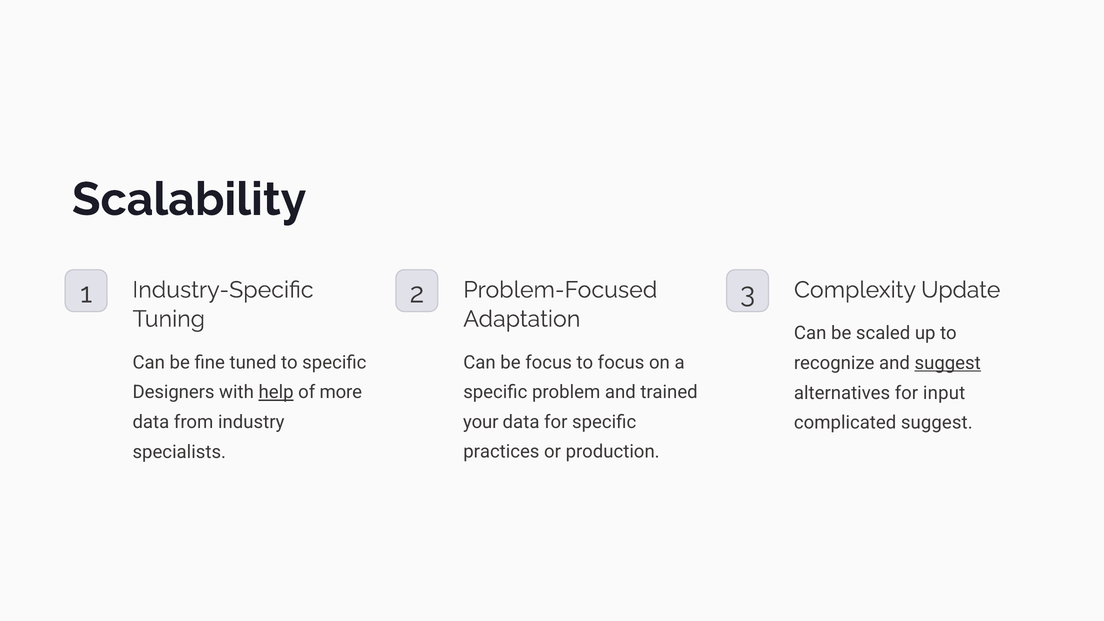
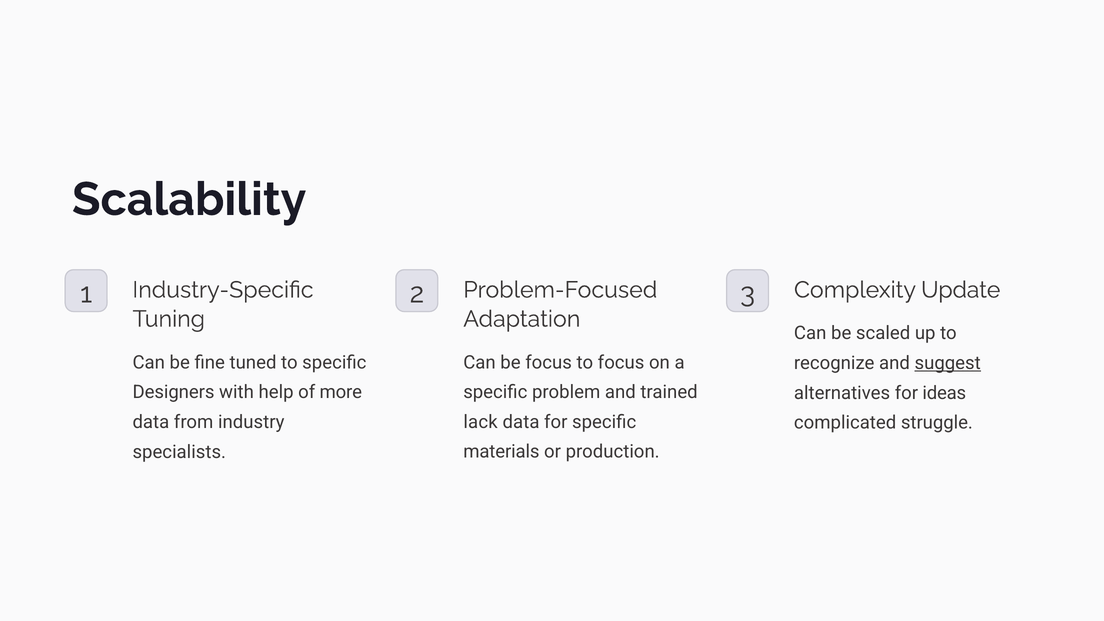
help underline: present -> none (276, 392)
input: input -> ideas (944, 393)
your: your -> lack (481, 422)
complicated suggest: suggest -> struggle (937, 423)
practices: practices -> materials (501, 452)
